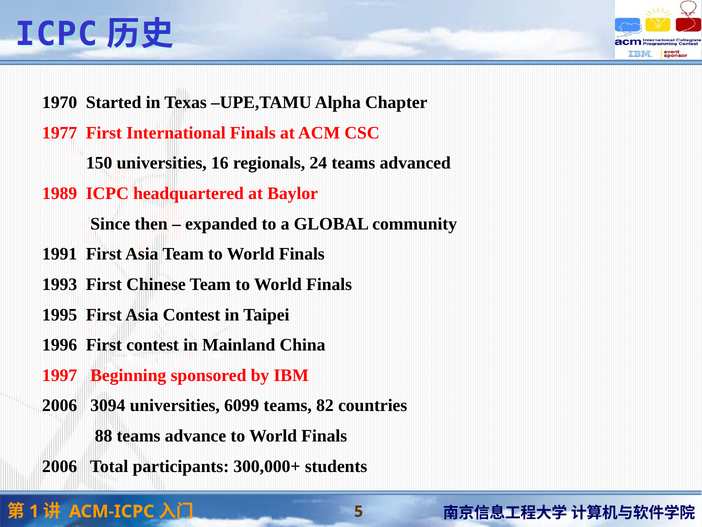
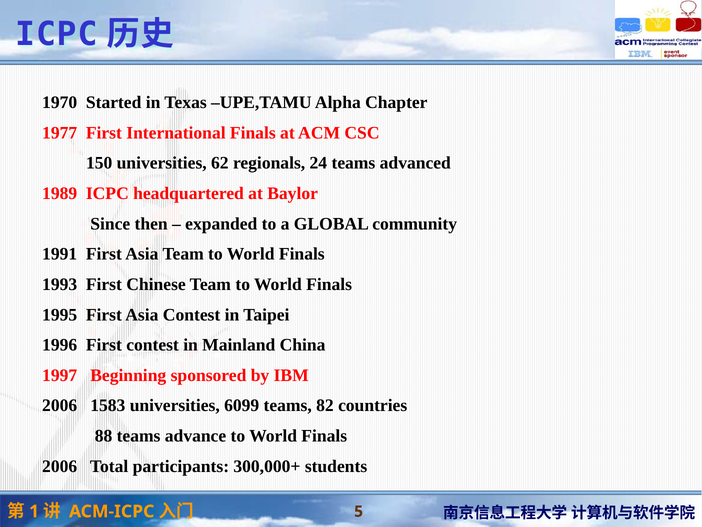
16: 16 -> 62 (220, 163)
3094: 3094 -> 1583 (108, 405)
